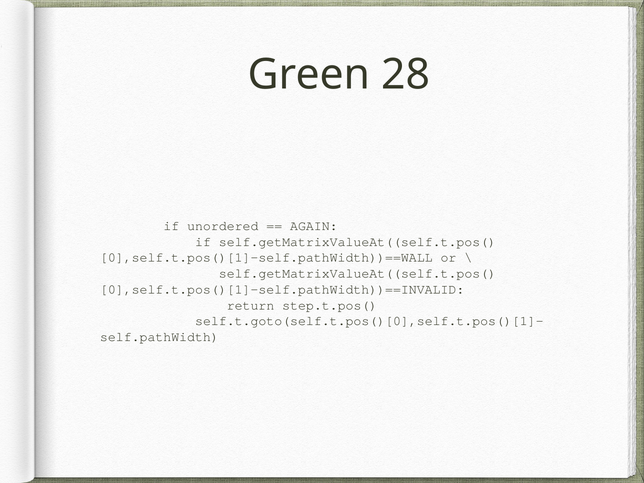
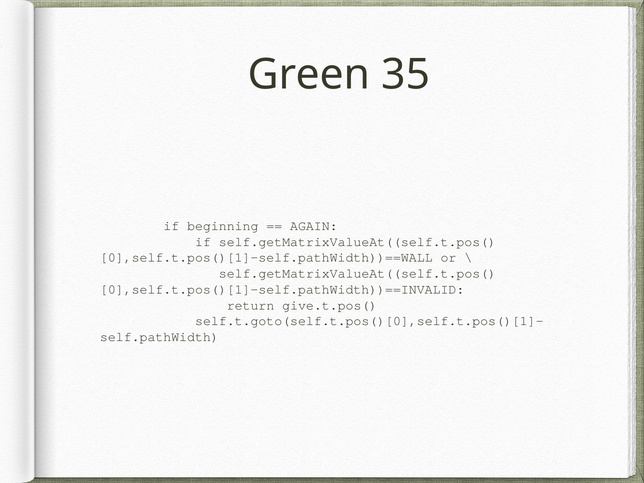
28: 28 -> 35 (406, 75)
unordered: unordered -> beginning (223, 226)
step.t.pos(: step.t.pos( -> give.t.pos( (330, 305)
